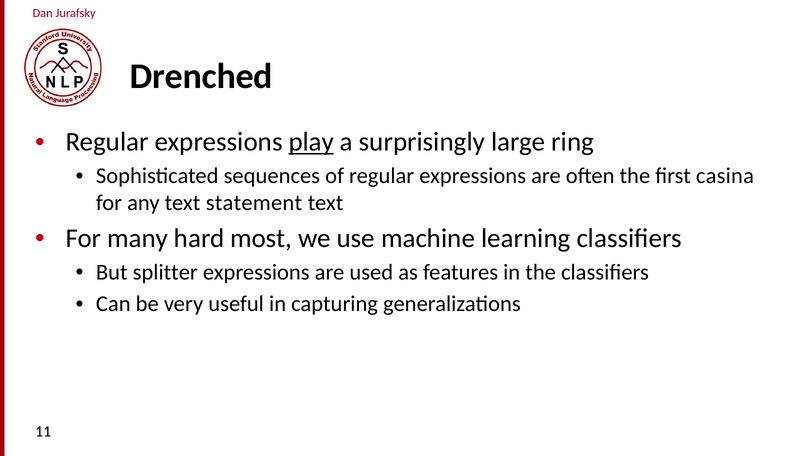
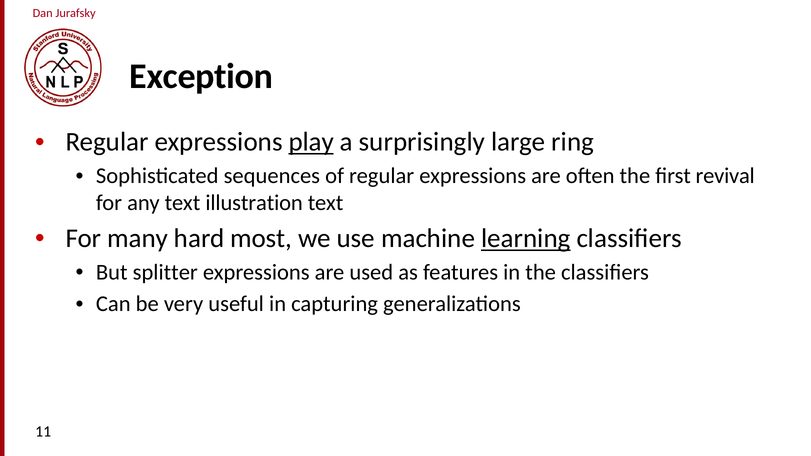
Drenched: Drenched -> Exception (201, 76)
casina: casina -> revival (725, 176)
statement: statement -> illustration (254, 203)
learning underline: none -> present (526, 239)
